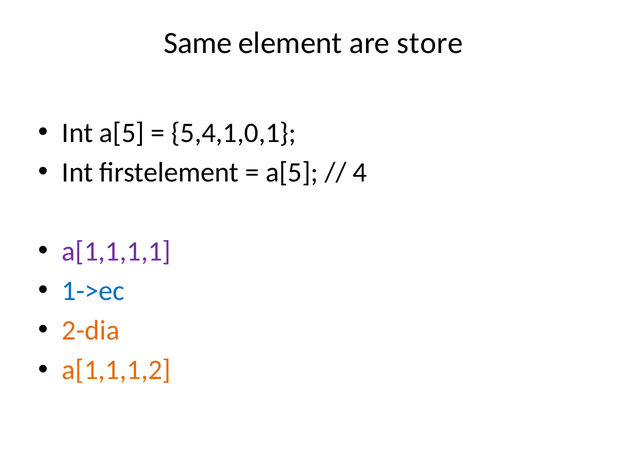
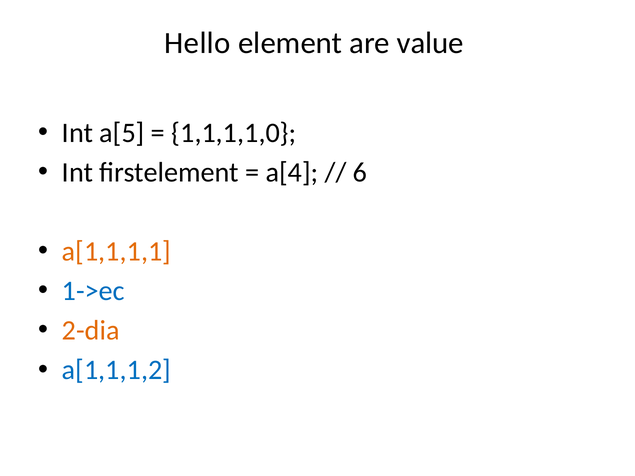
Same: Same -> Hello (198, 43)
store: store -> value (430, 43)
5,4,1,0,1: 5,4,1,0,1 -> 1,1,1,1,0 (234, 133)
a[5: a[5 -> a[4 (292, 173)
4: 4 -> 6 (360, 173)
a[1,1,1,1 colour: purple -> orange (116, 252)
a[1,1,1,2 colour: orange -> blue (116, 370)
